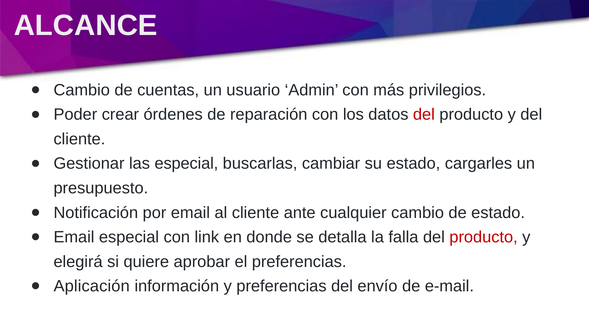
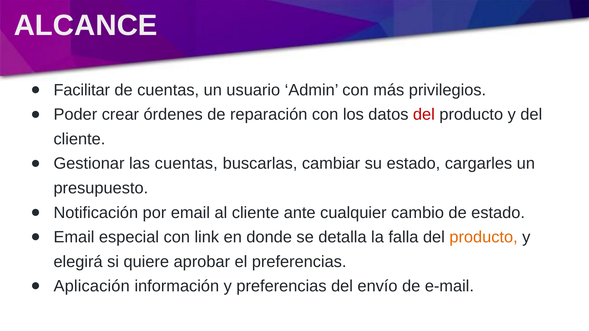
Cambio: Cambio -> Facilitar (82, 90)
las especial: especial -> cuentas (186, 164)
producto colour: red -> orange (484, 237)
